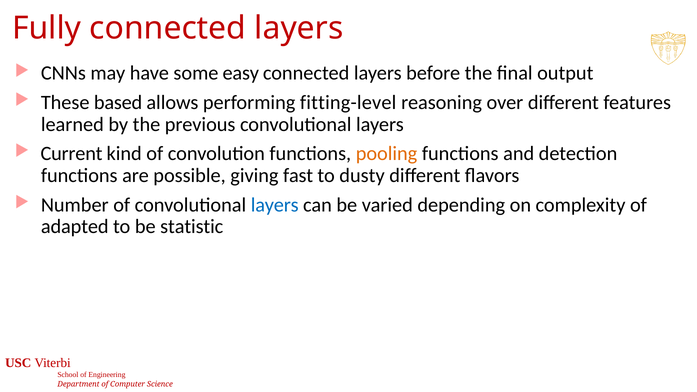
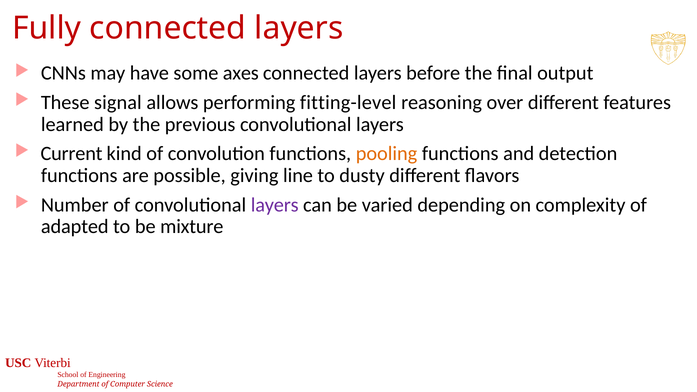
easy: easy -> axes (241, 73)
based: based -> signal (118, 102)
fast: fast -> line (298, 176)
layers colour: blue -> purple (275, 205)
statistic: statistic -> mixture (192, 227)
